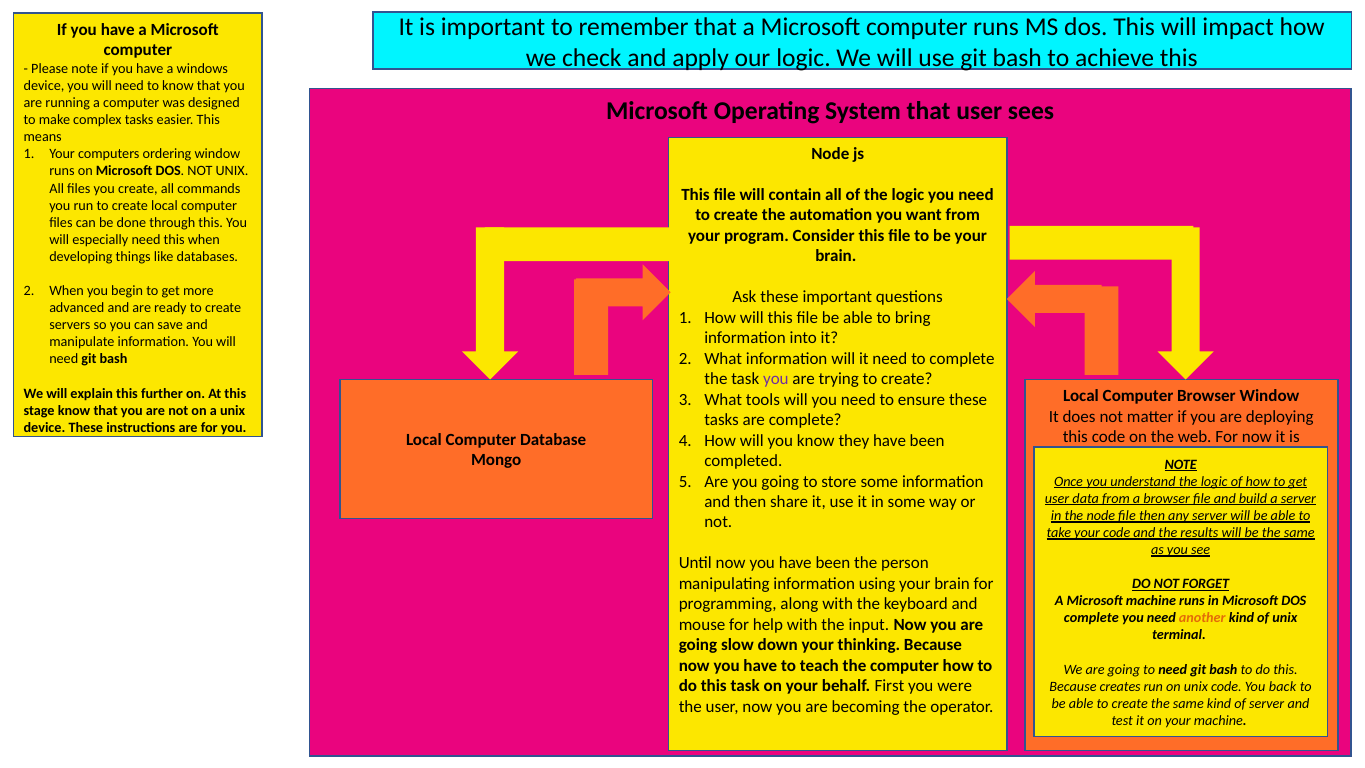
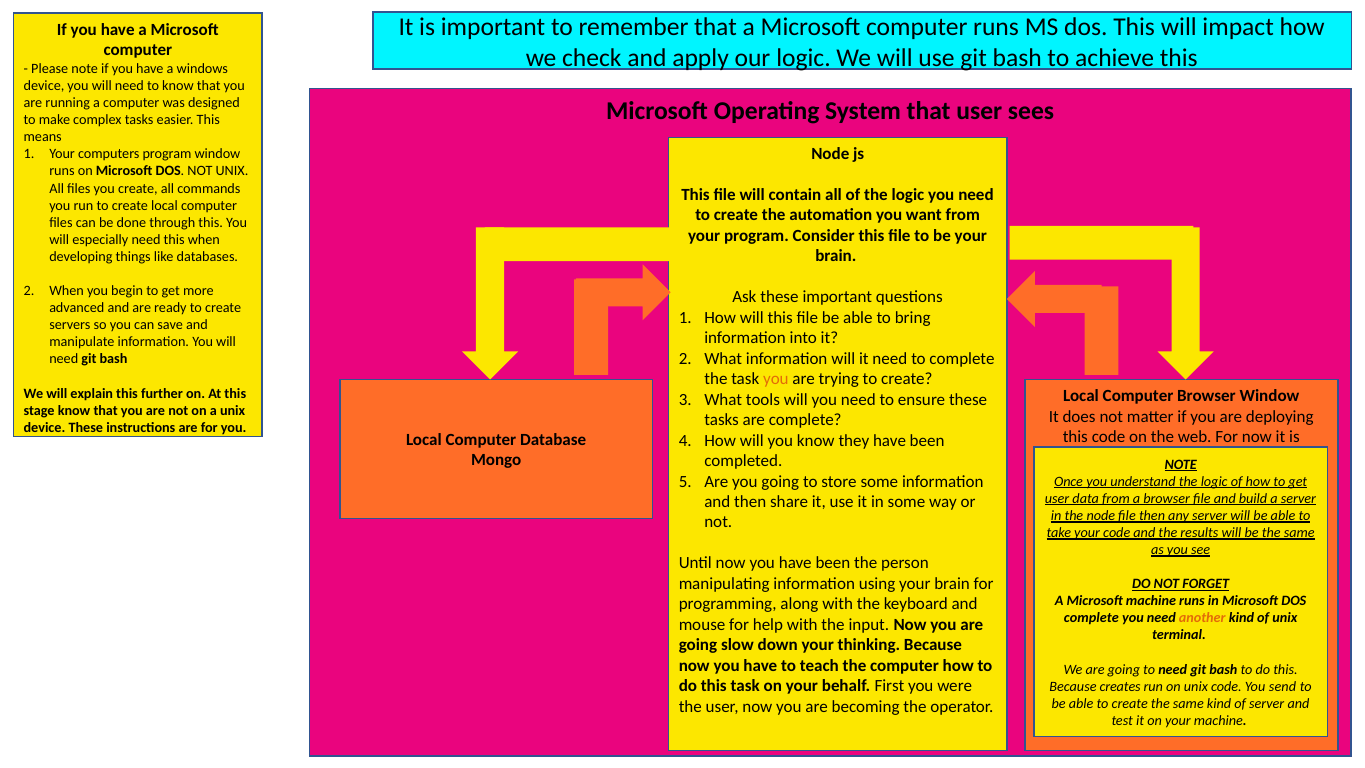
computers ordering: ordering -> program (167, 154)
you colour: purple -> orange (776, 379)
back: back -> send (1283, 686)
